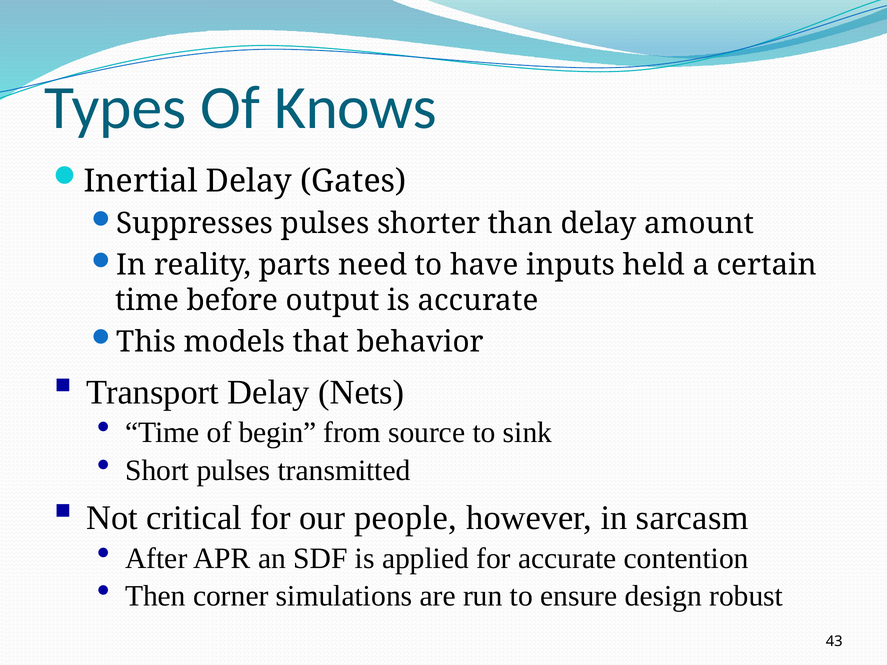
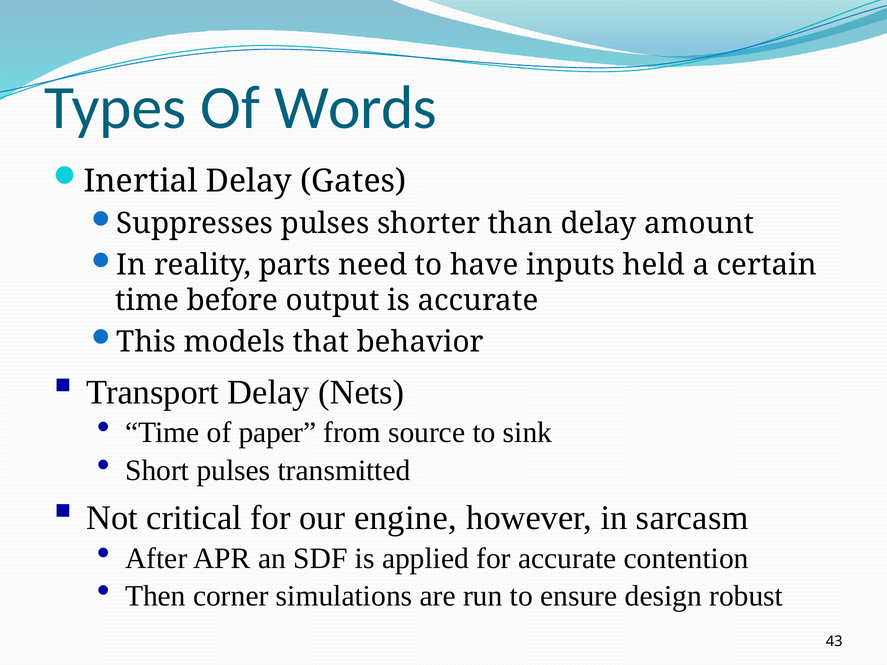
Knows: Knows -> Words (356, 108)
begin: begin -> paper (277, 433)
people: people -> engine (406, 518)
